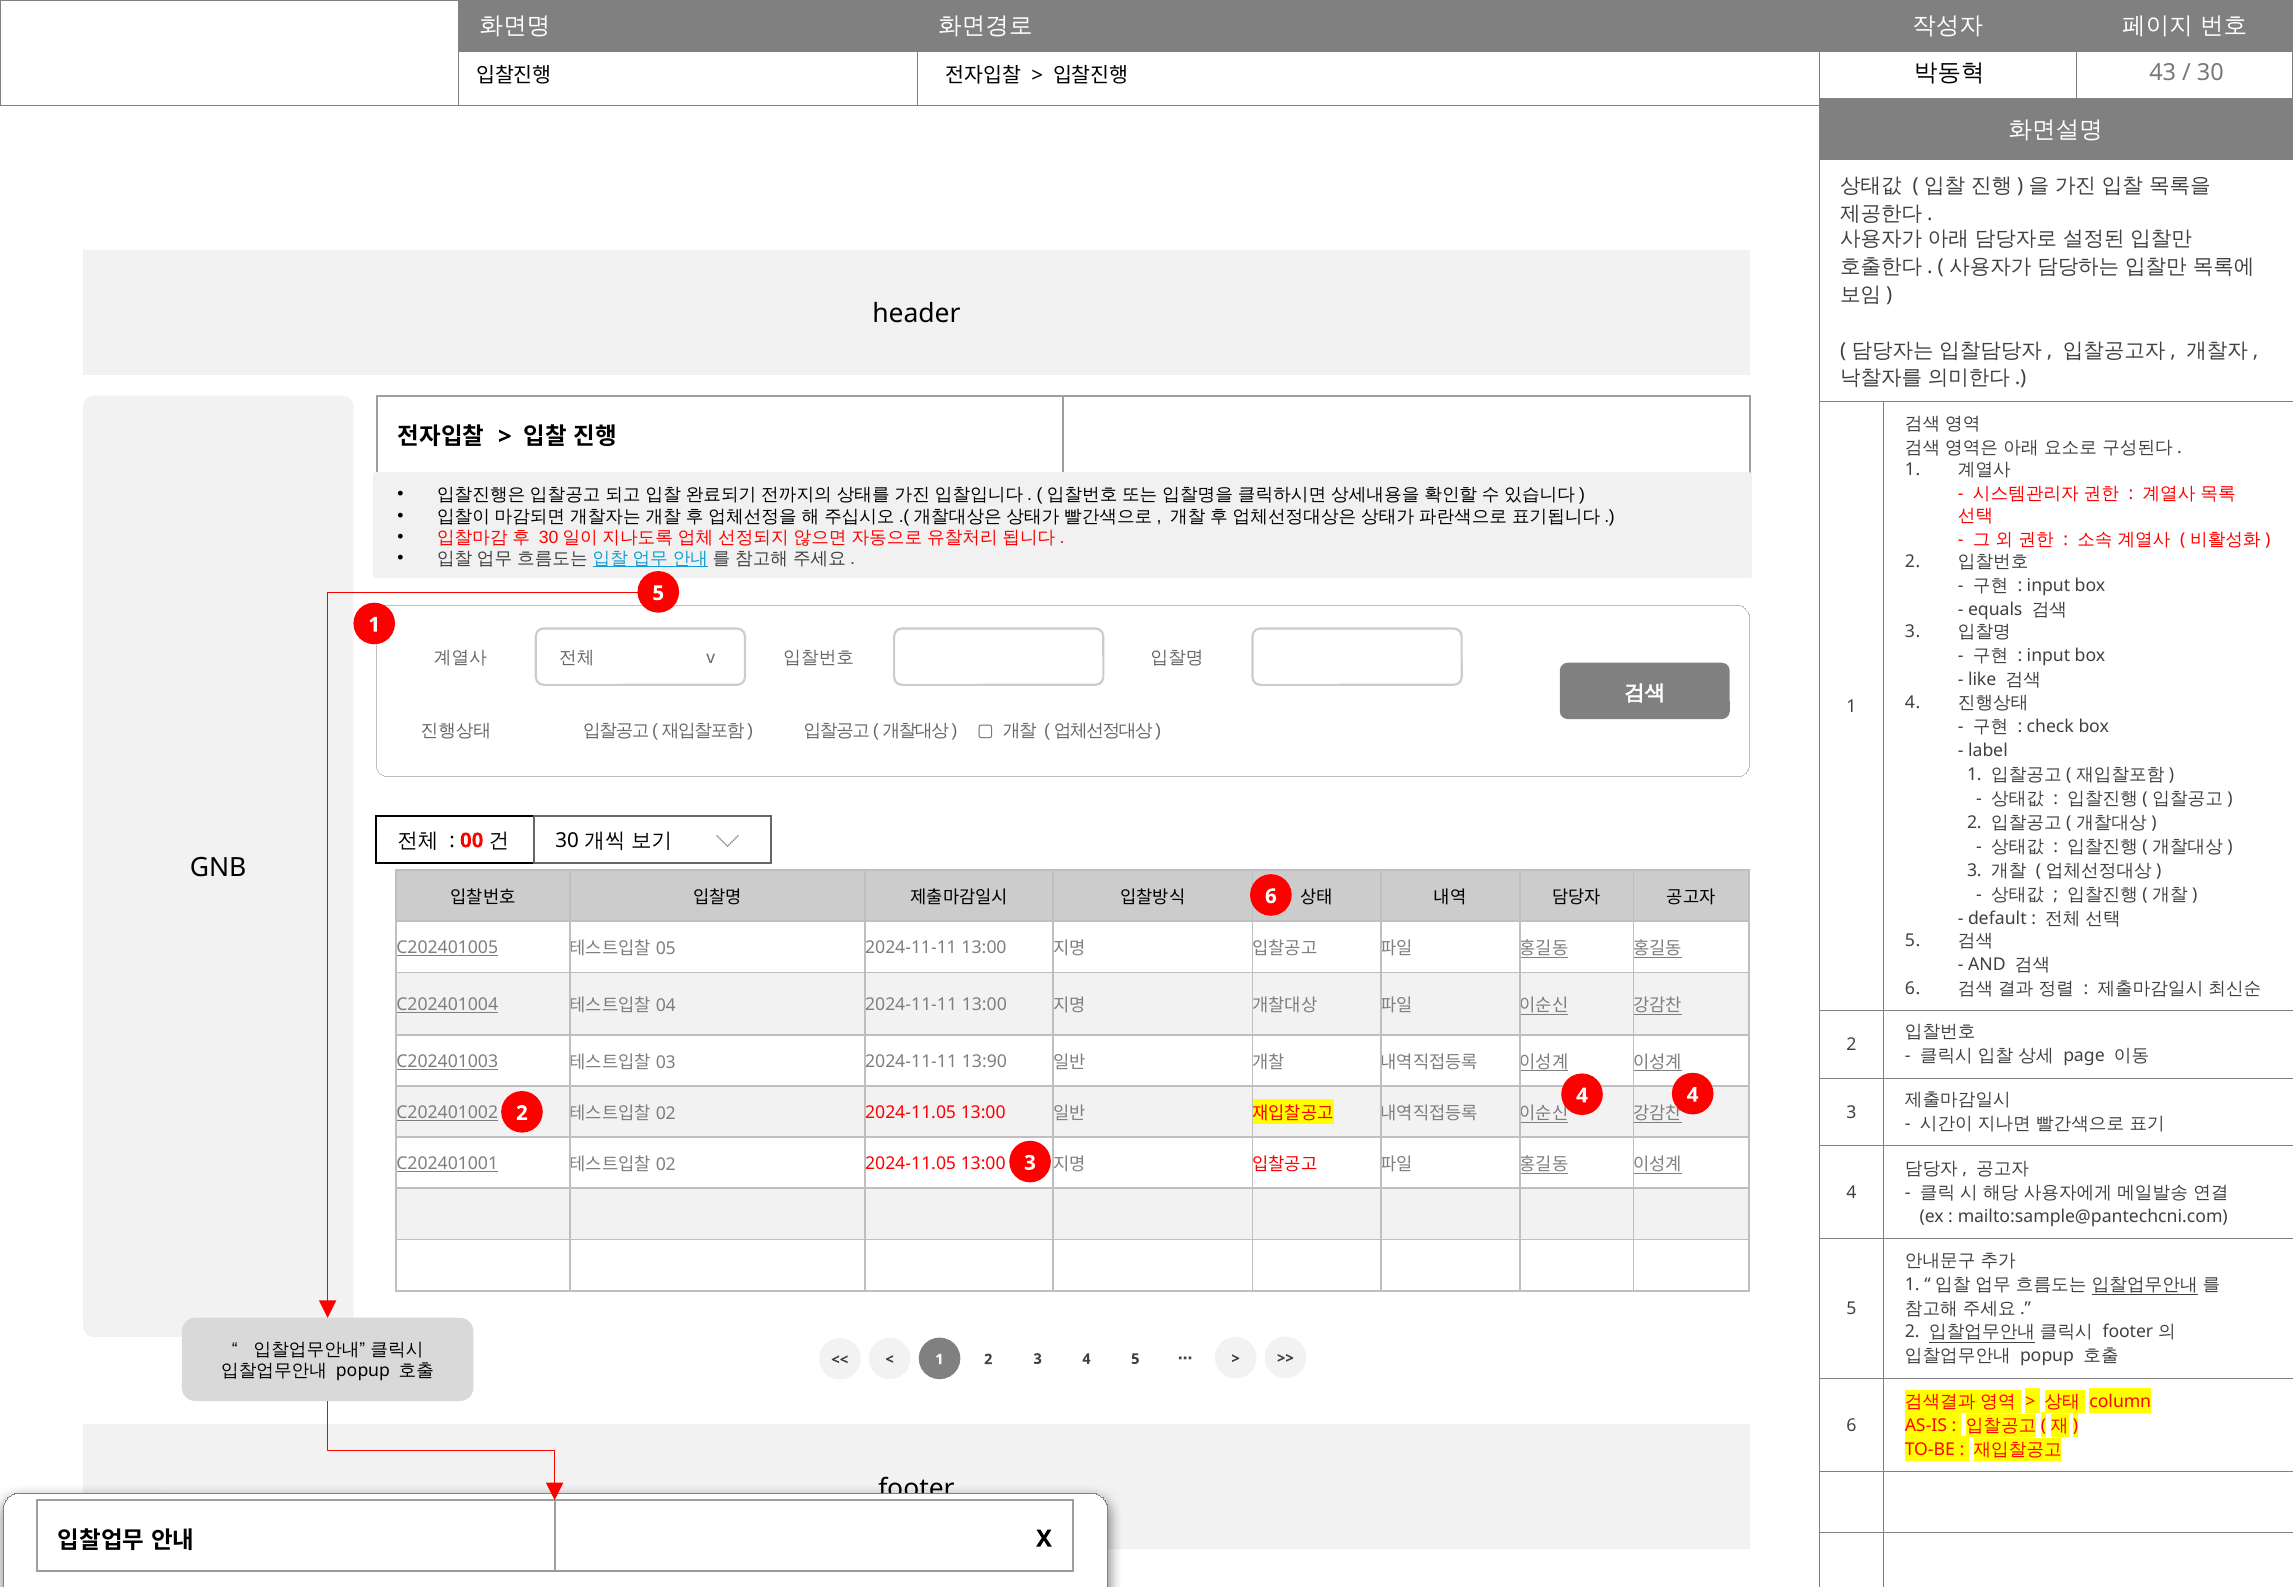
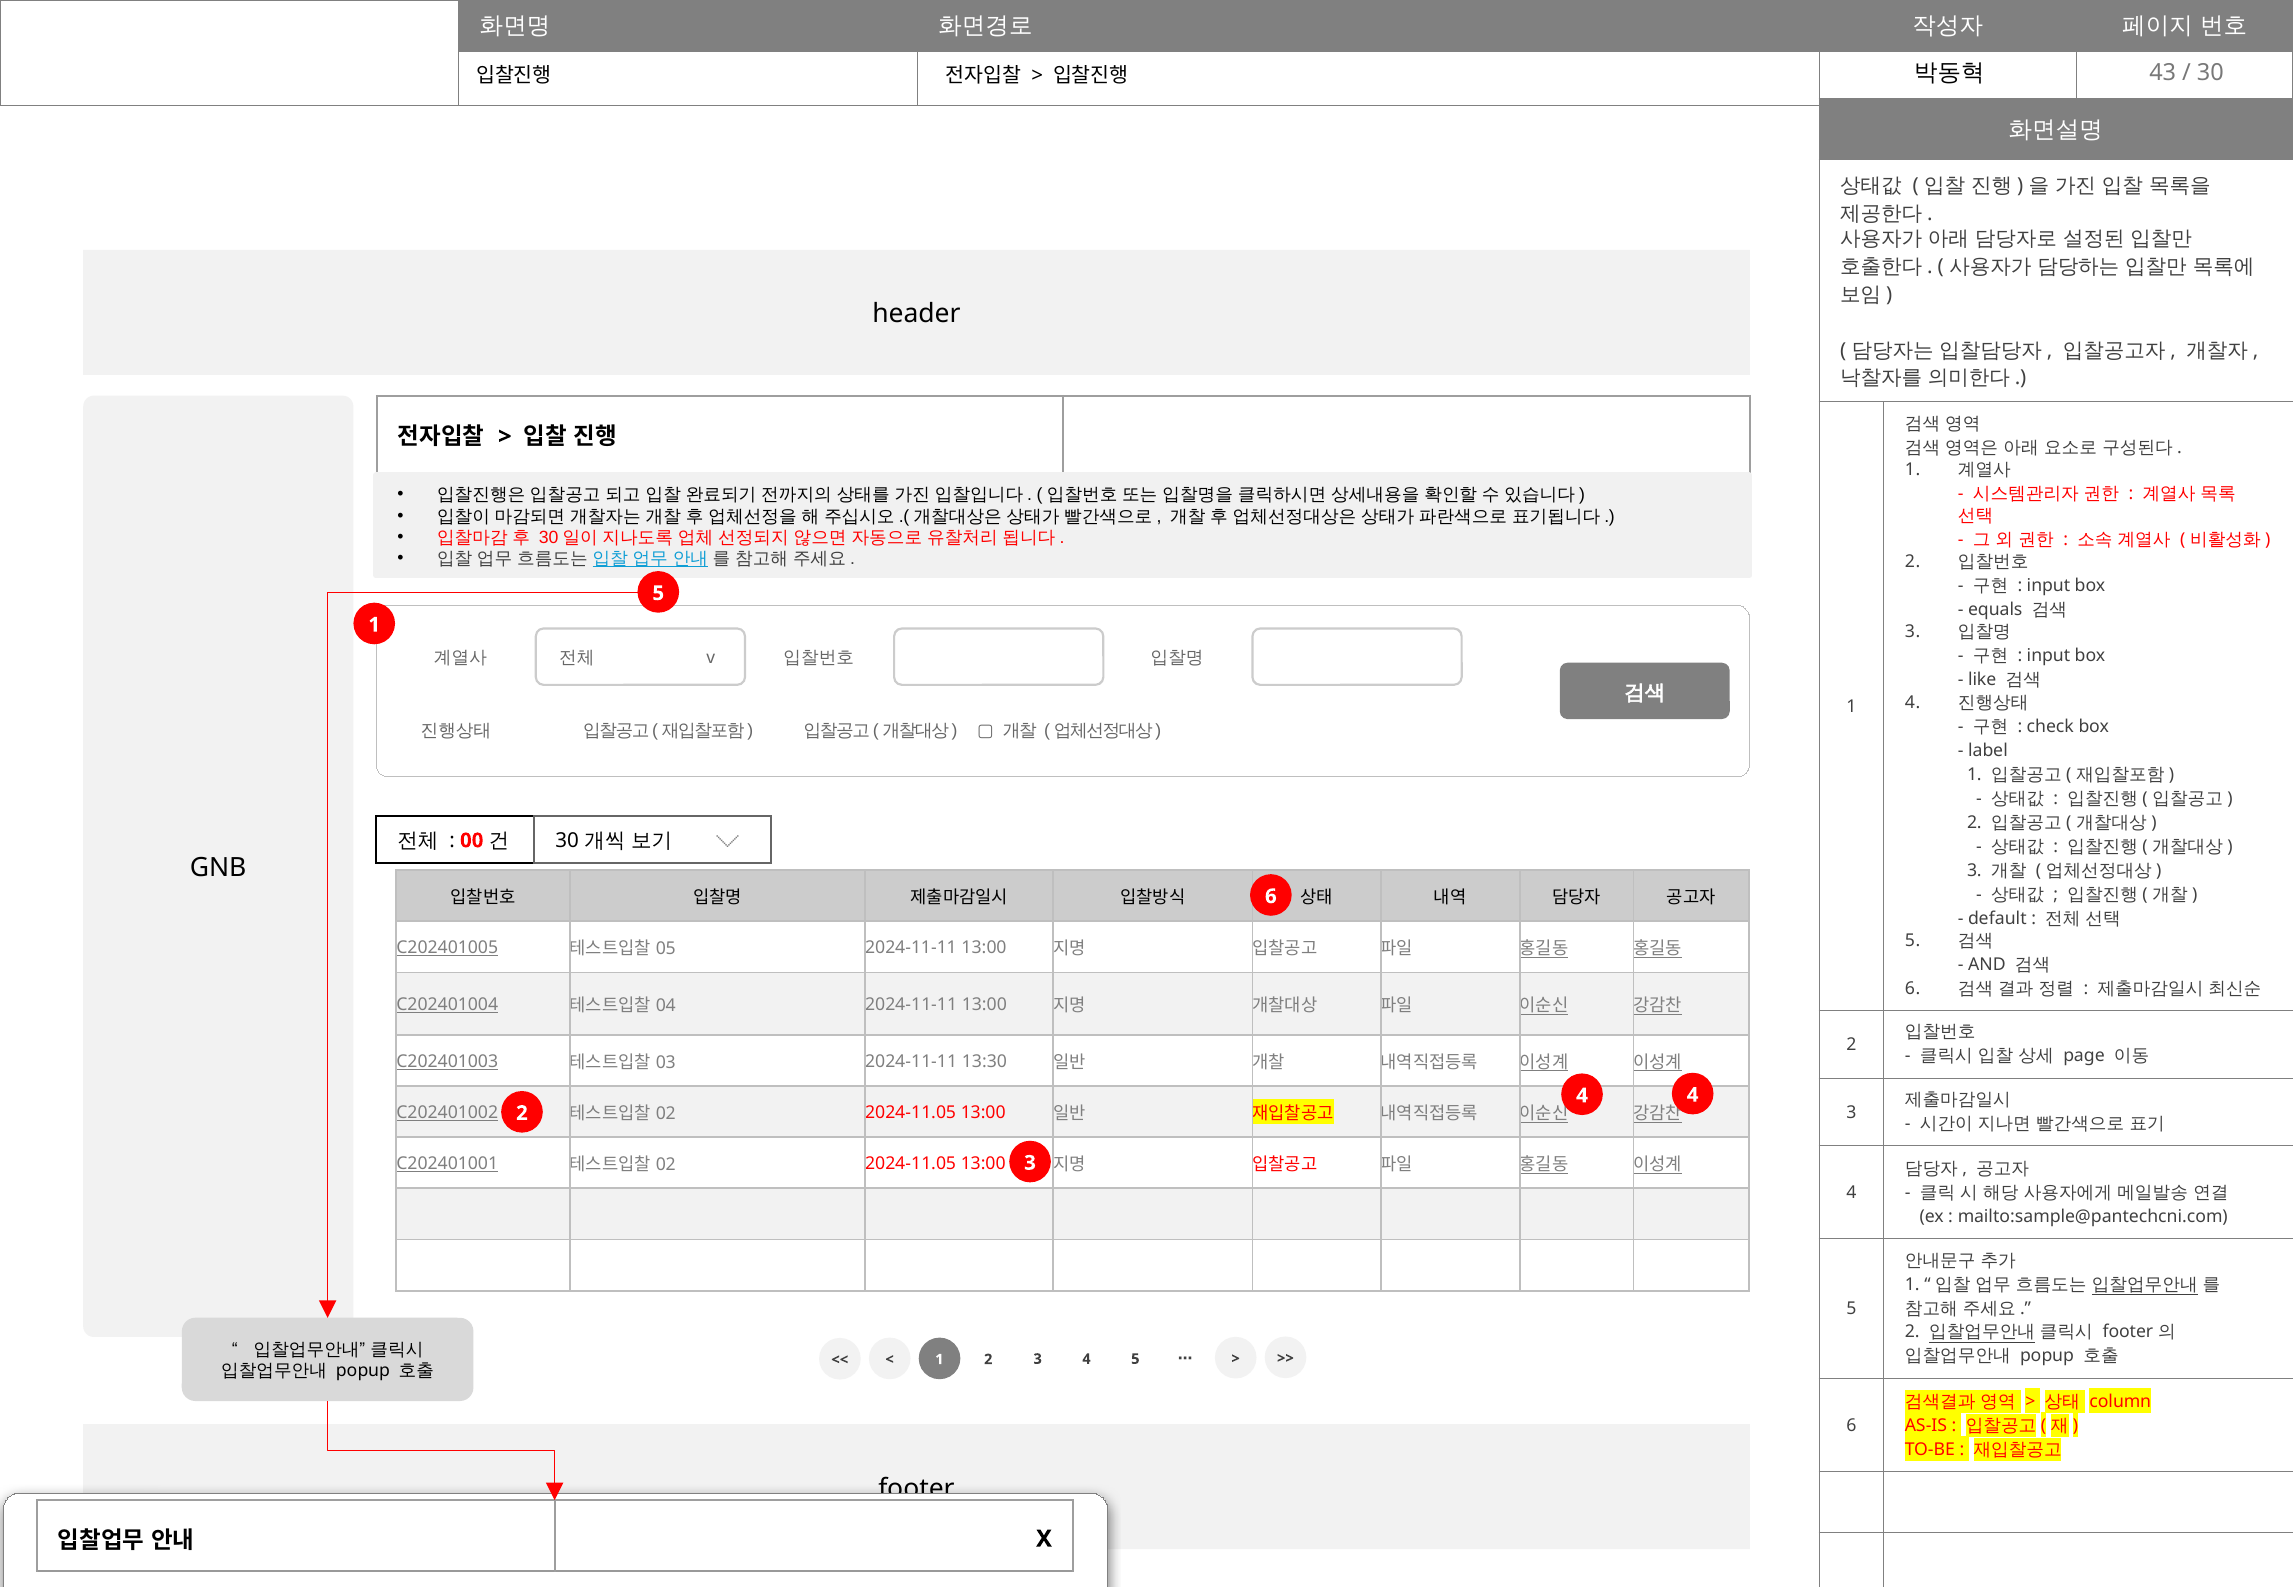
13:90: 13:90 -> 13:30 (984, 1062)
